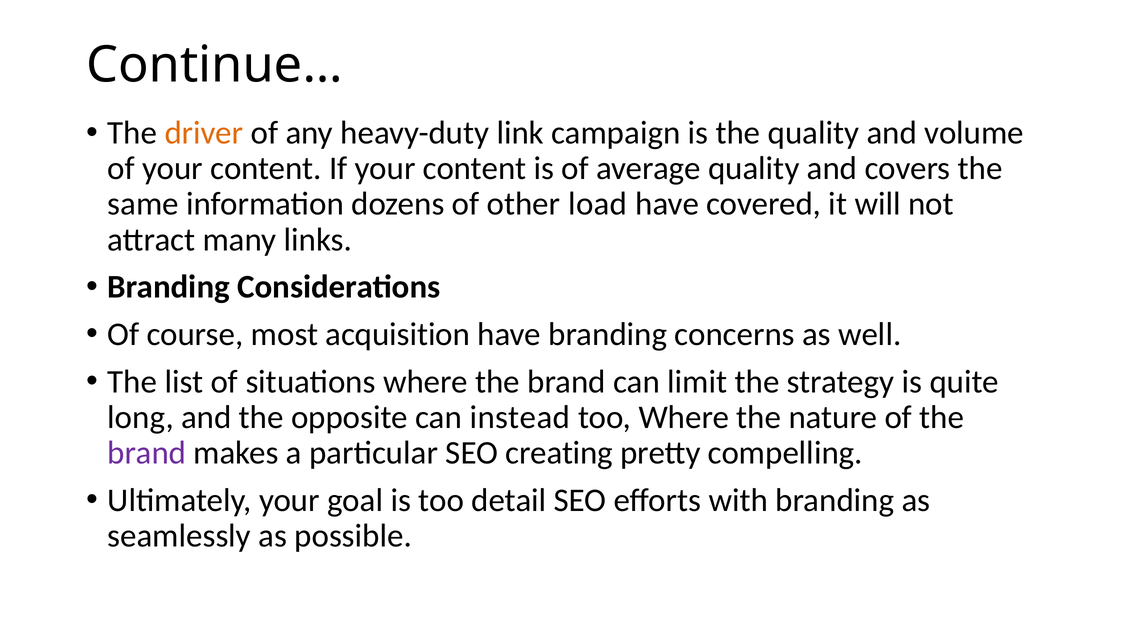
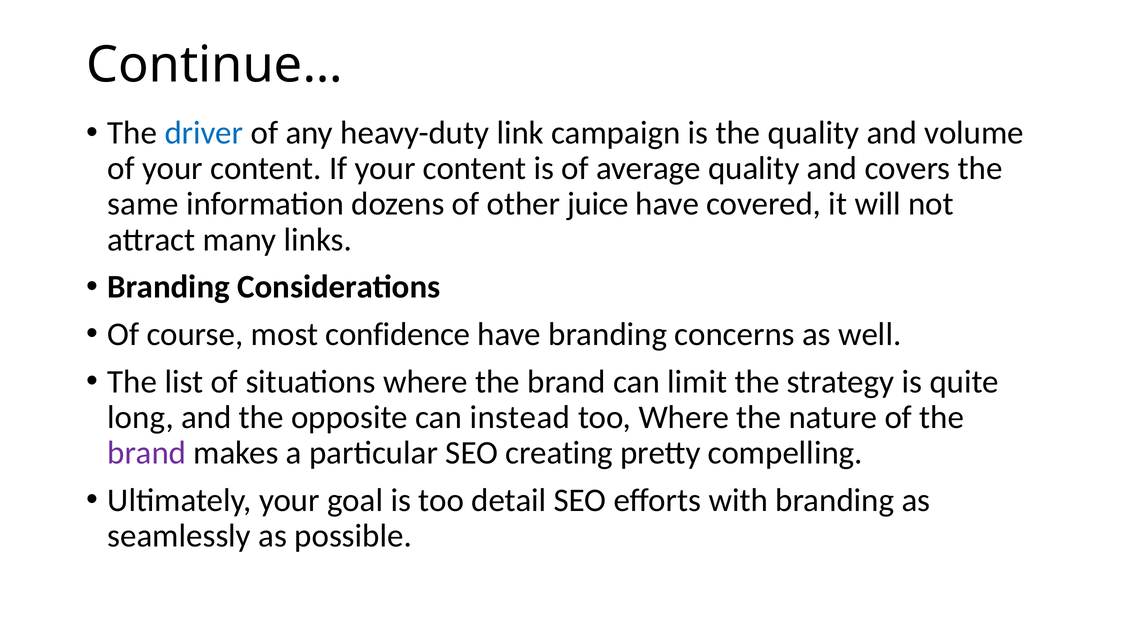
driver colour: orange -> blue (204, 133)
load: load -> juice (598, 204)
acquisition: acquisition -> confidence (398, 334)
